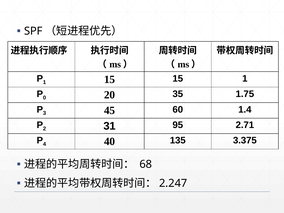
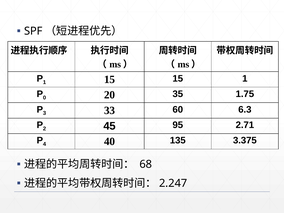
45: 45 -> 33 (110, 110)
1.4: 1.4 -> 6.3 (245, 109)
31: 31 -> 45 (110, 126)
